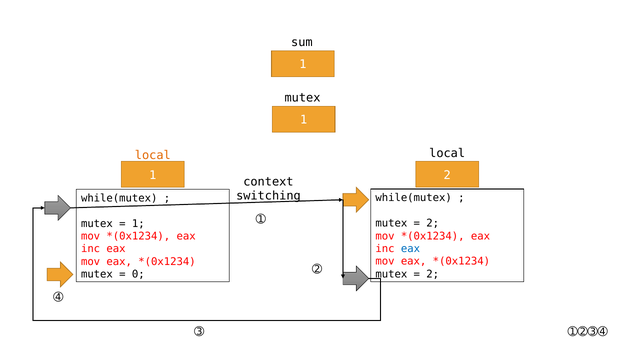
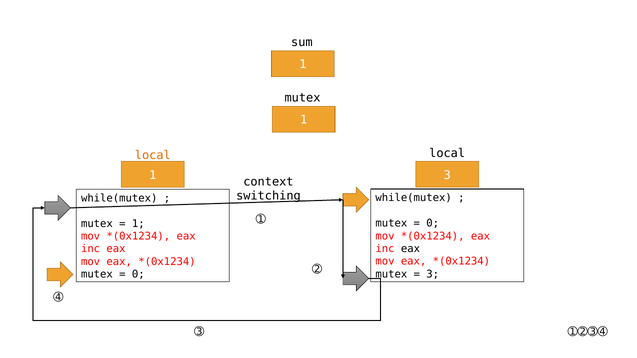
1 2: 2 -> 3 (447, 175)
2: 2 -> 0 (433, 224)
eax colour: blue -> black (410, 249)
2: 2 -> 3 (433, 274)
